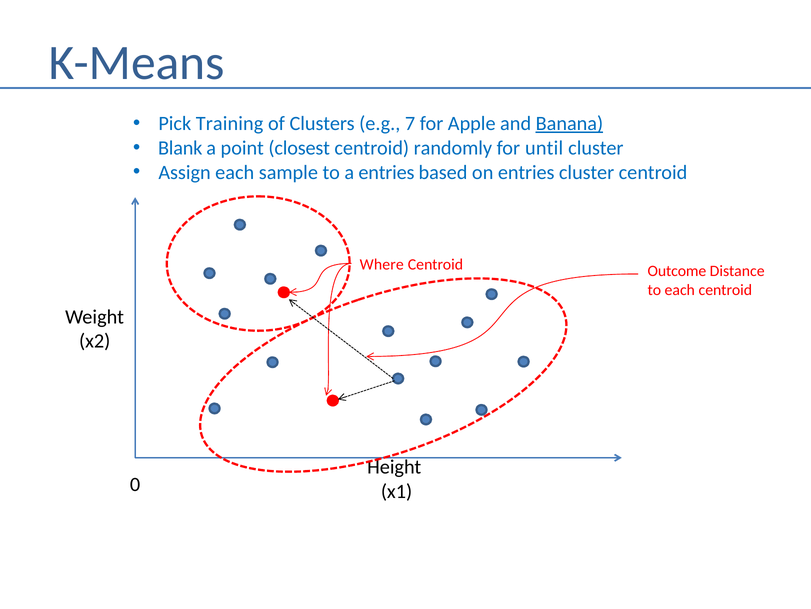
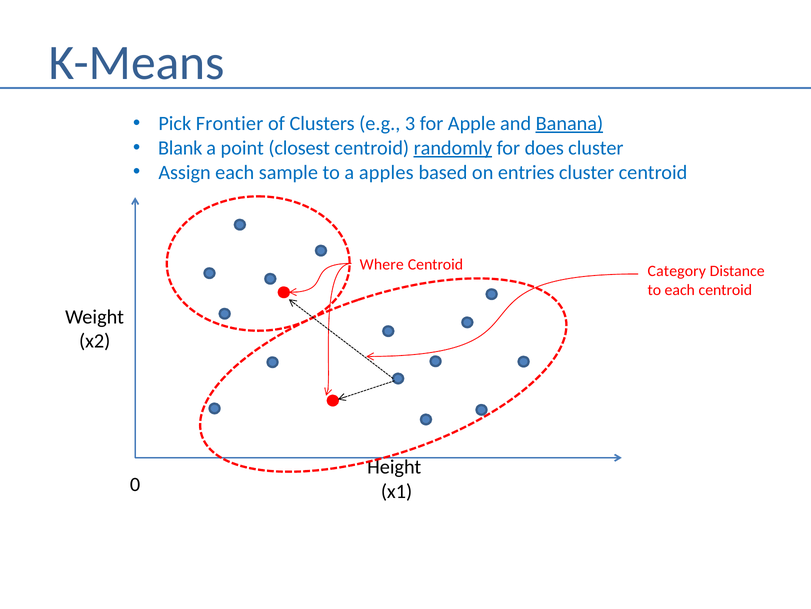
Training: Training -> Frontier (230, 123)
7: 7 -> 3 (410, 123)
randomly underline: none -> present (453, 148)
until: until -> does (544, 148)
a entries: entries -> apples (386, 172)
Outcome: Outcome -> Category (677, 271)
